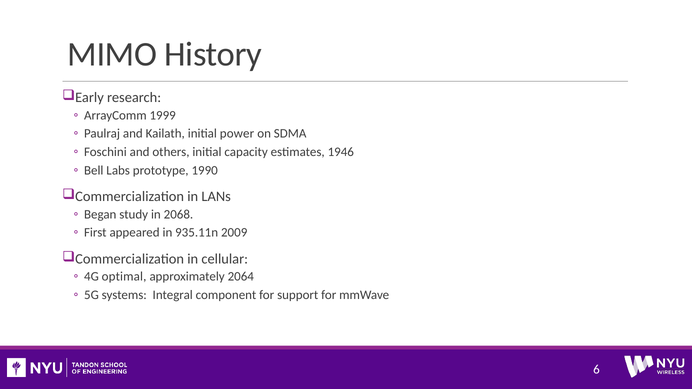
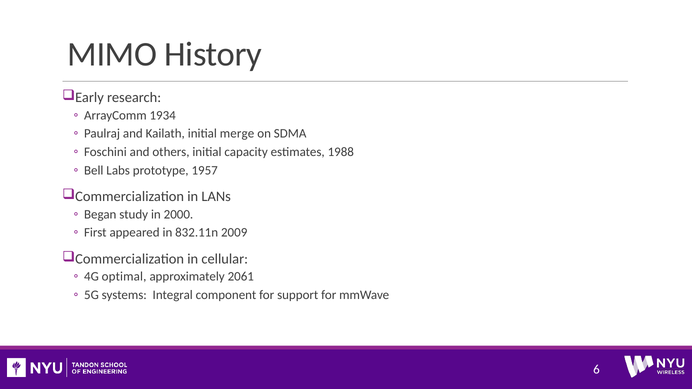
1999: 1999 -> 1934 (163, 115)
power: power -> merge (237, 134)
1946: 1946 -> 1988 (341, 152)
1990: 1990 -> 1957 (205, 170)
2068: 2068 -> 2000 (178, 214)
935.11n: 935.11n -> 832.11n (197, 233)
2064: 2064 -> 2061 (241, 277)
